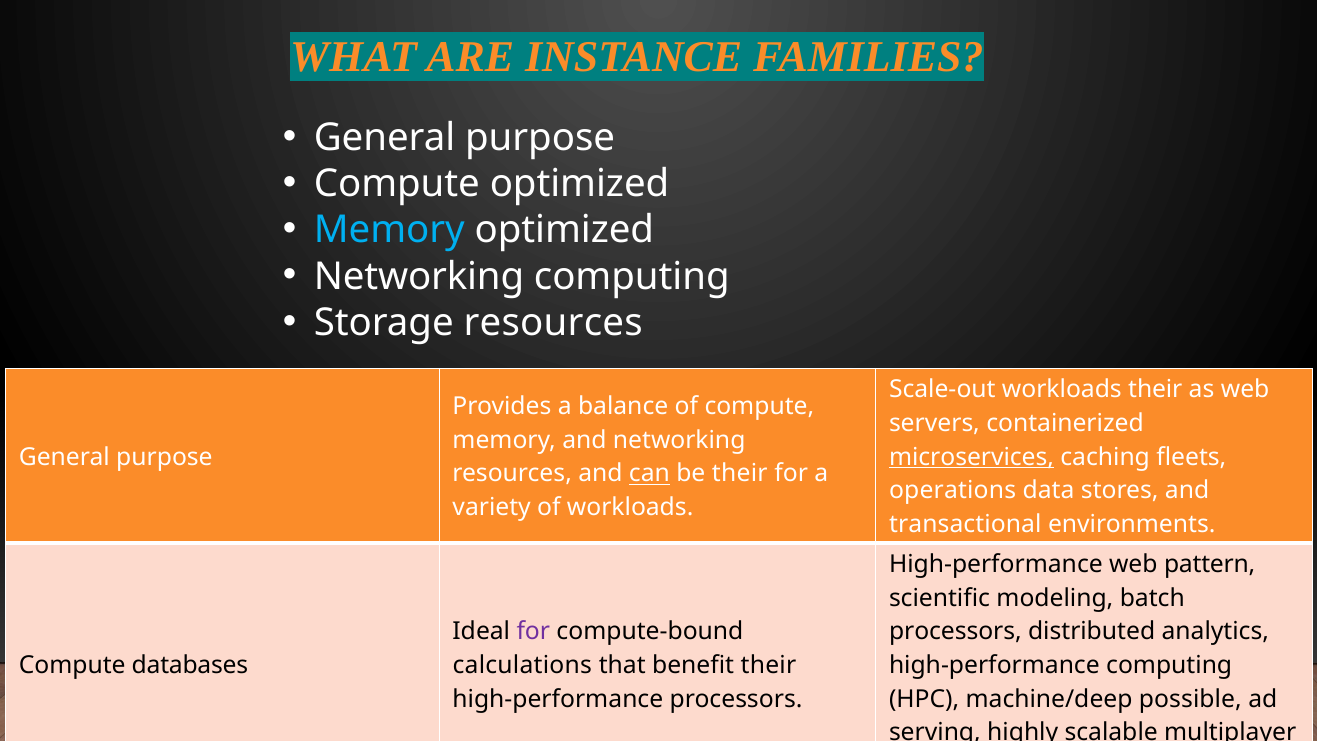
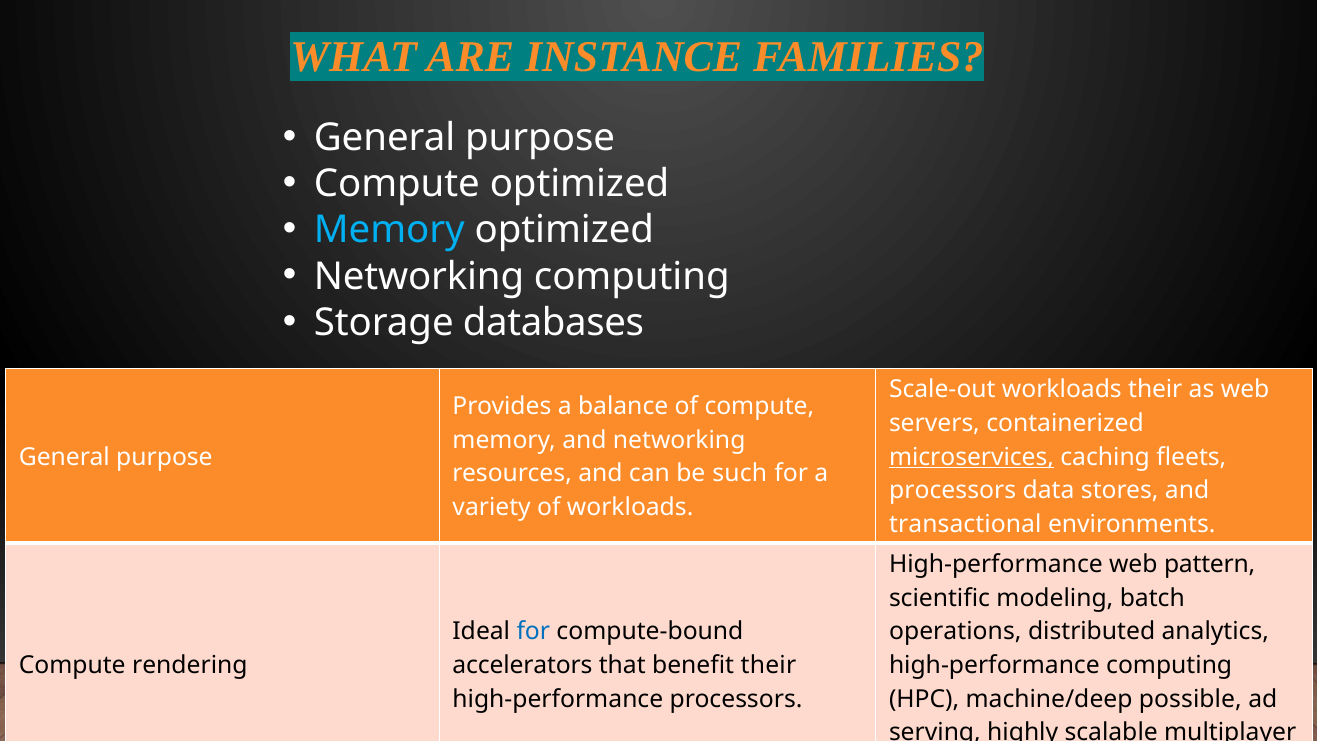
Storage resources: resources -> databases (553, 322)
can underline: present -> none (649, 474)
be their: their -> such (740, 474)
operations: operations -> processors (953, 491)
for colour: purple -> blue (533, 631)
processors: processors -> operations (955, 631)
databases: databases -> rendering (190, 665)
calculations: calculations -> accelerators (522, 665)
